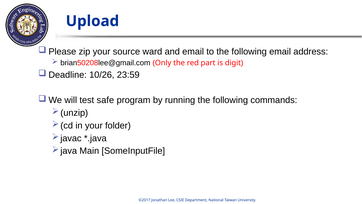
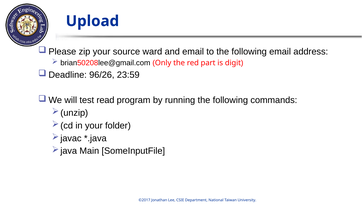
10/26: 10/26 -> 96/26 (102, 75)
safe: safe -> read (105, 100)
